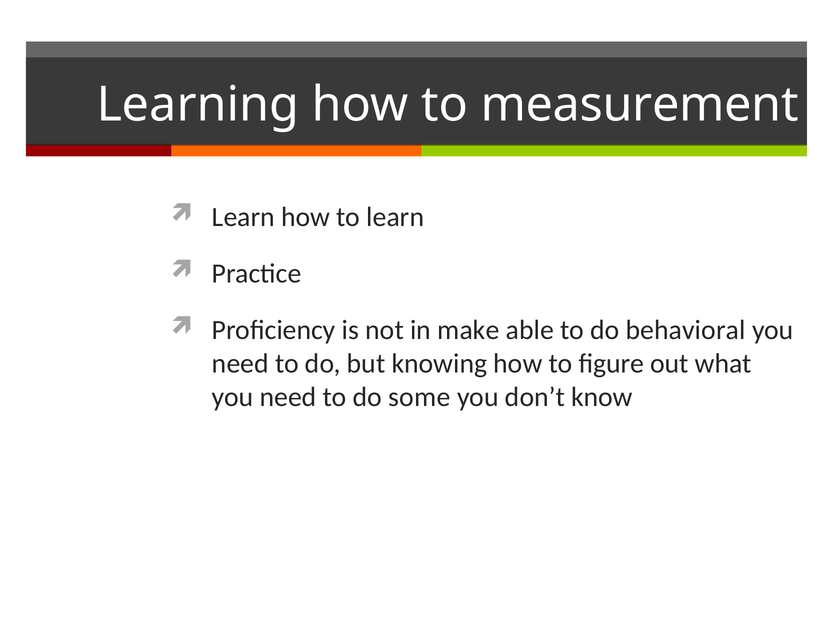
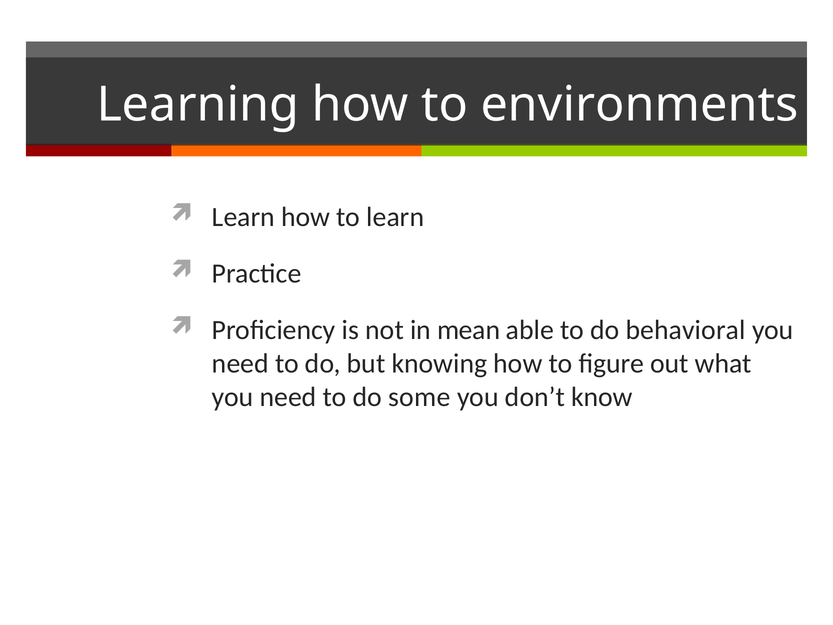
measurement: measurement -> environments (639, 105)
make: make -> mean (469, 330)
